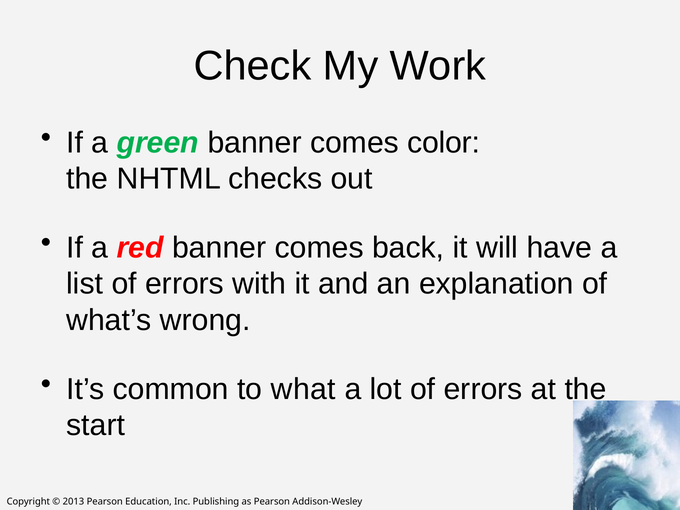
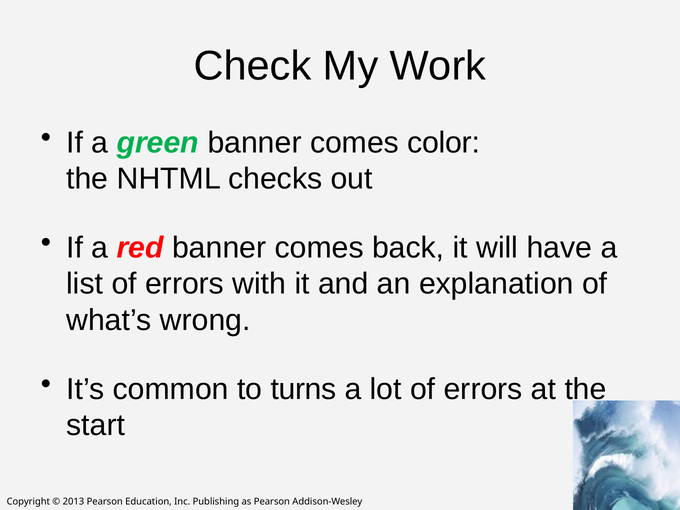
what: what -> turns (304, 389)
